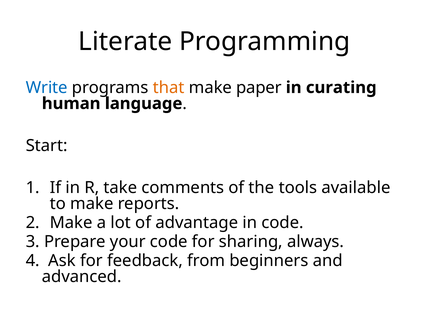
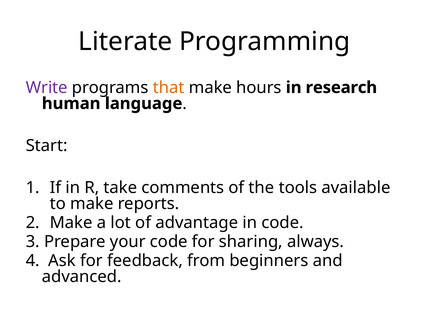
Write colour: blue -> purple (47, 88)
paper: paper -> hours (259, 88)
curating: curating -> research (341, 88)
